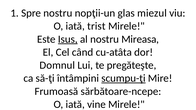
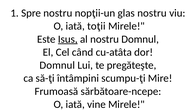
glas miezul: miezul -> nostru (152, 13)
trist: trist -> toţii (96, 26)
nostru Mireasa: Mireasa -> Domnul (140, 39)
scumpu-ţi underline: present -> none (123, 78)
